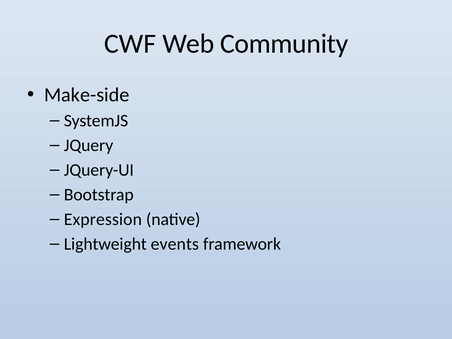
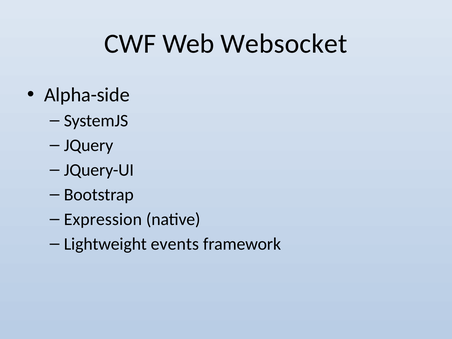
Community: Community -> Websocket (284, 44)
Make-side: Make-side -> Alpha-side (87, 95)
